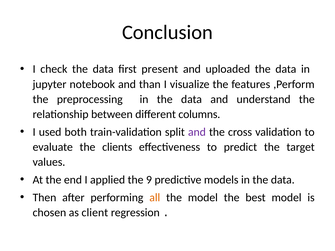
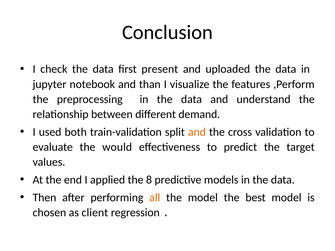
columns: columns -> demand (199, 114)
and colour: purple -> orange (197, 132)
clients: clients -> would (117, 147)
9: 9 -> 8 (149, 180)
